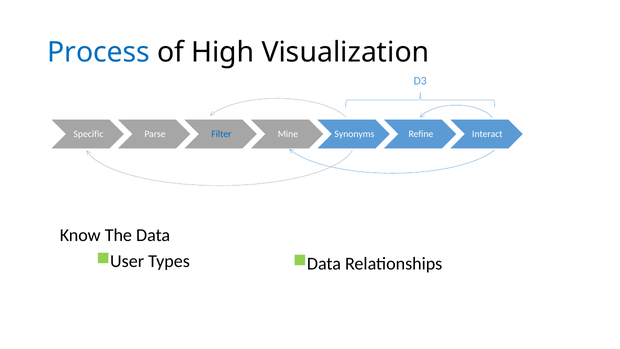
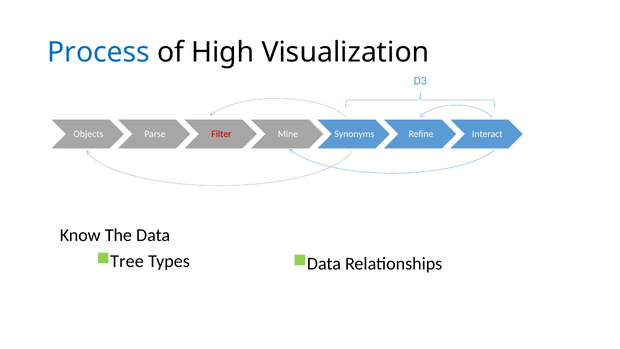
Specific: Specific -> Objects (88, 134)
Filter colour: blue -> red (221, 134)
User: User -> Tree (127, 261)
